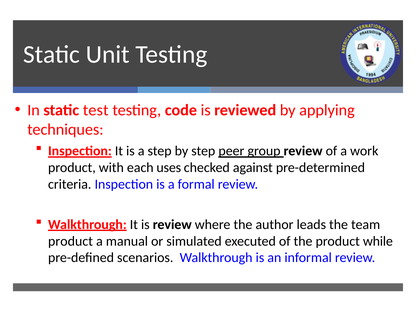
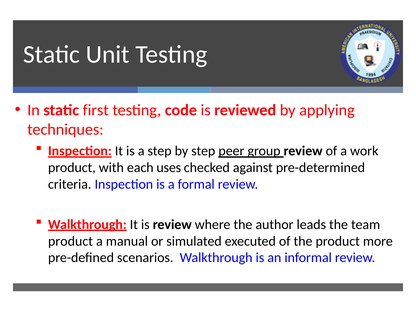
test: test -> first (96, 110)
while: while -> more (378, 241)
